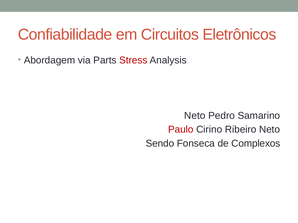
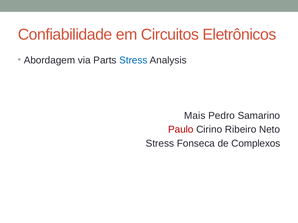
Stress colour: red -> blue (133, 60)
Neto: Neto -> Mais (195, 116)
Sendo: Sendo -> Stress (160, 144)
